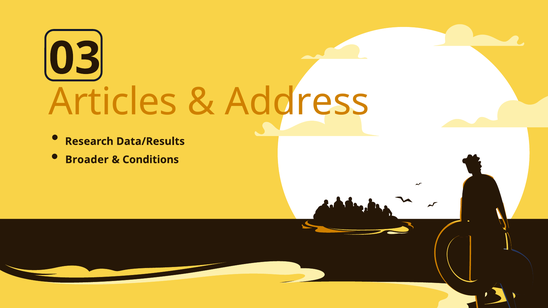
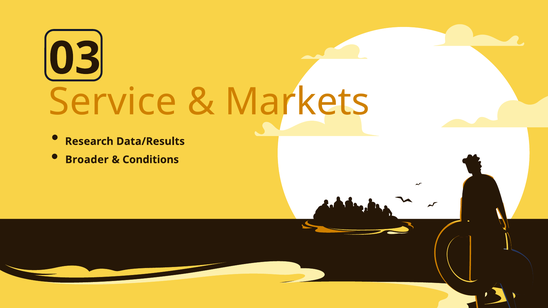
Articles: Articles -> Service (113, 102)
Address: Address -> Markets (297, 102)
